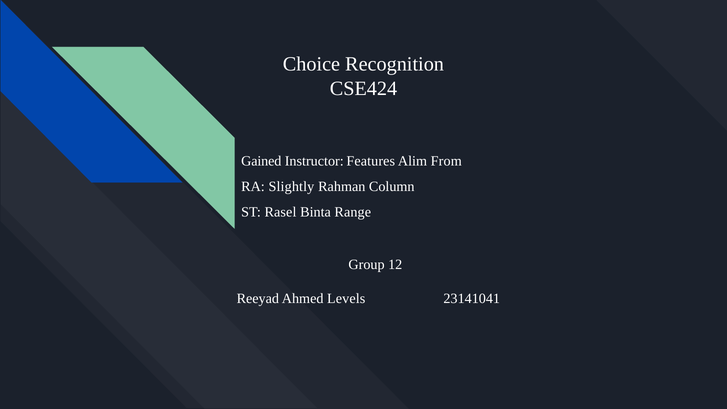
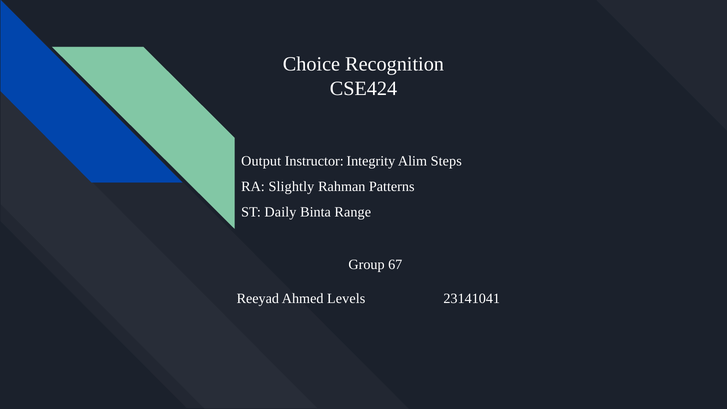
Gained: Gained -> Output (261, 161)
Features: Features -> Integrity (371, 161)
From: From -> Steps (446, 161)
Column: Column -> Patterns (392, 187)
Rasel: Rasel -> Daily (280, 212)
12: 12 -> 67 (395, 264)
